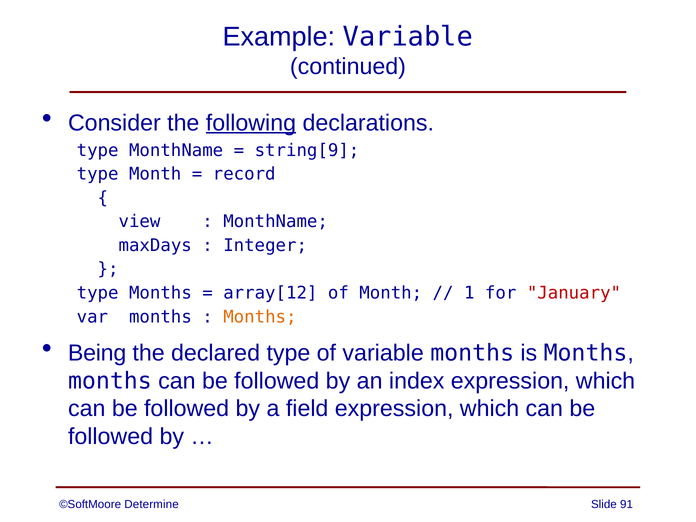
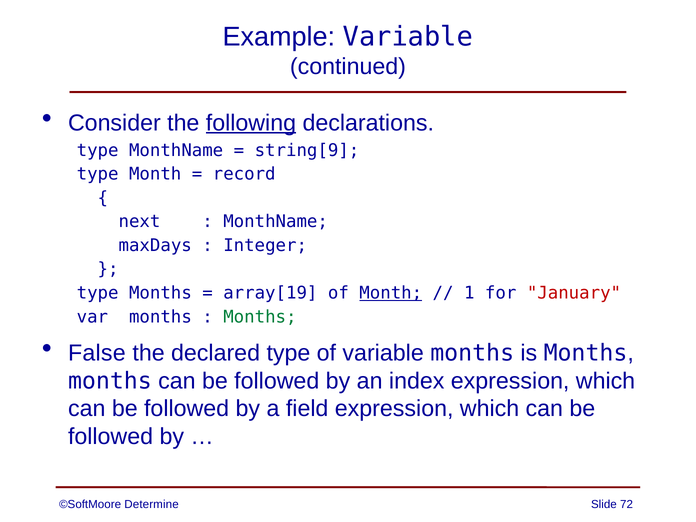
view: view -> next (140, 222)
array[12: array[12 -> array[19 (270, 293)
Month underline: none -> present (391, 293)
Months colour: orange -> green (260, 317)
Being: Being -> False (97, 353)
91: 91 -> 72 (627, 504)
